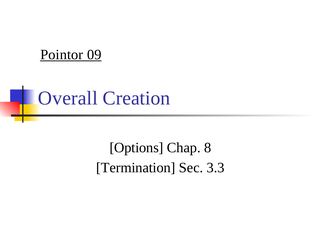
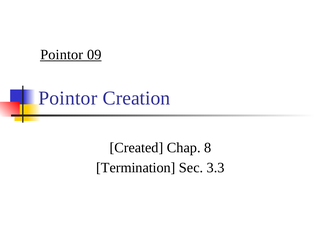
Overall: Overall -> Pointor (68, 98)
Options: Options -> Created (136, 148)
